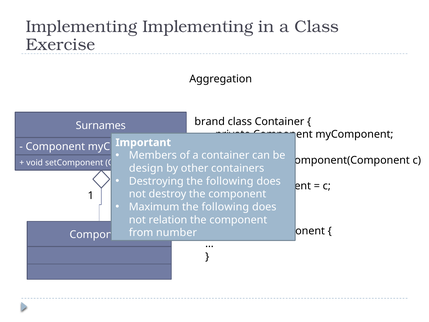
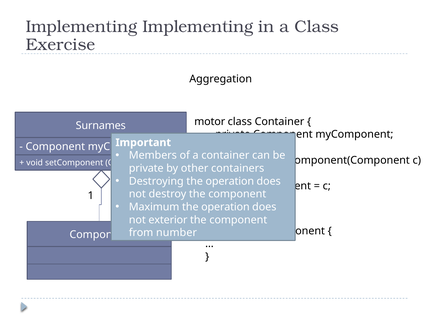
brand: brand -> motor (210, 121)
design: design -> private (146, 168)
Destroying the following: following -> operation (230, 181)
following: following -> operation (225, 207)
relation: relation -> exterior (168, 220)
